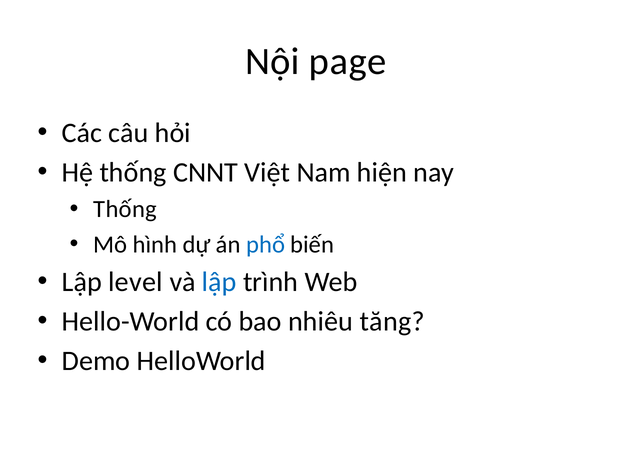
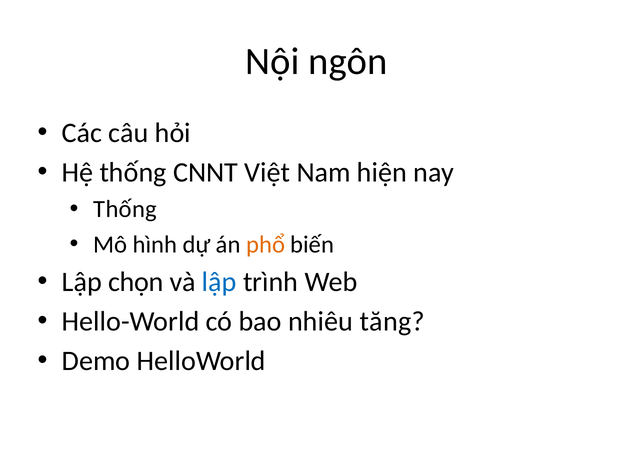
page: page -> ngôn (348, 61)
phổ colour: blue -> orange (266, 244)
level: level -> chọn (136, 282)
